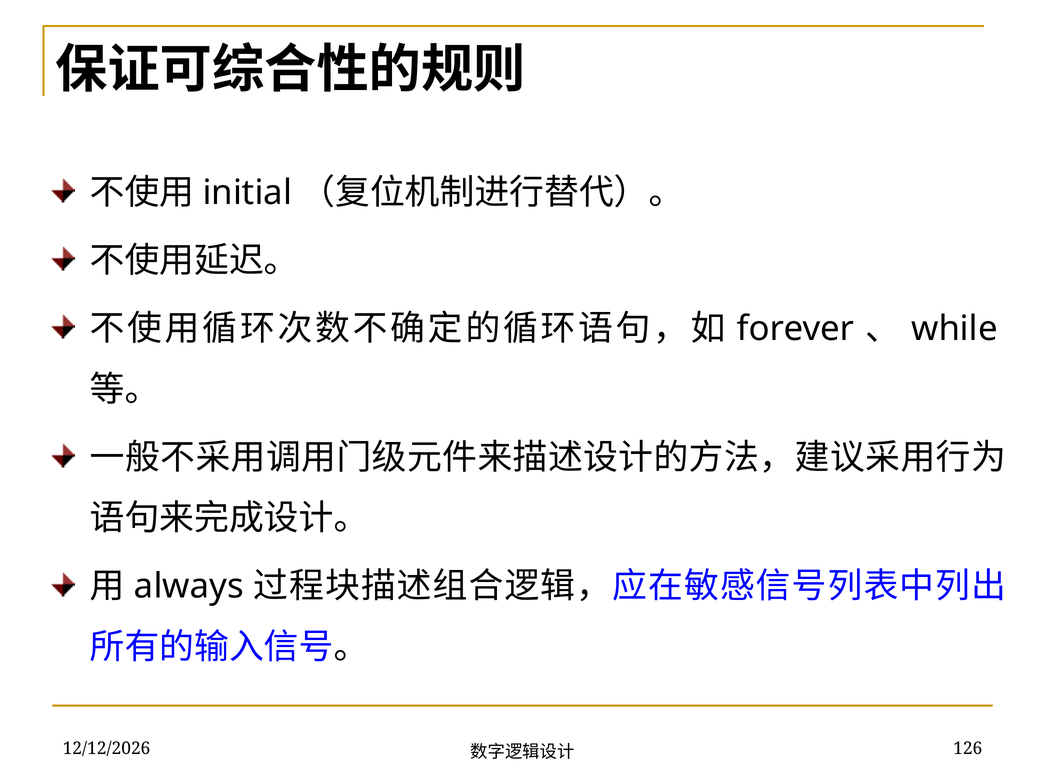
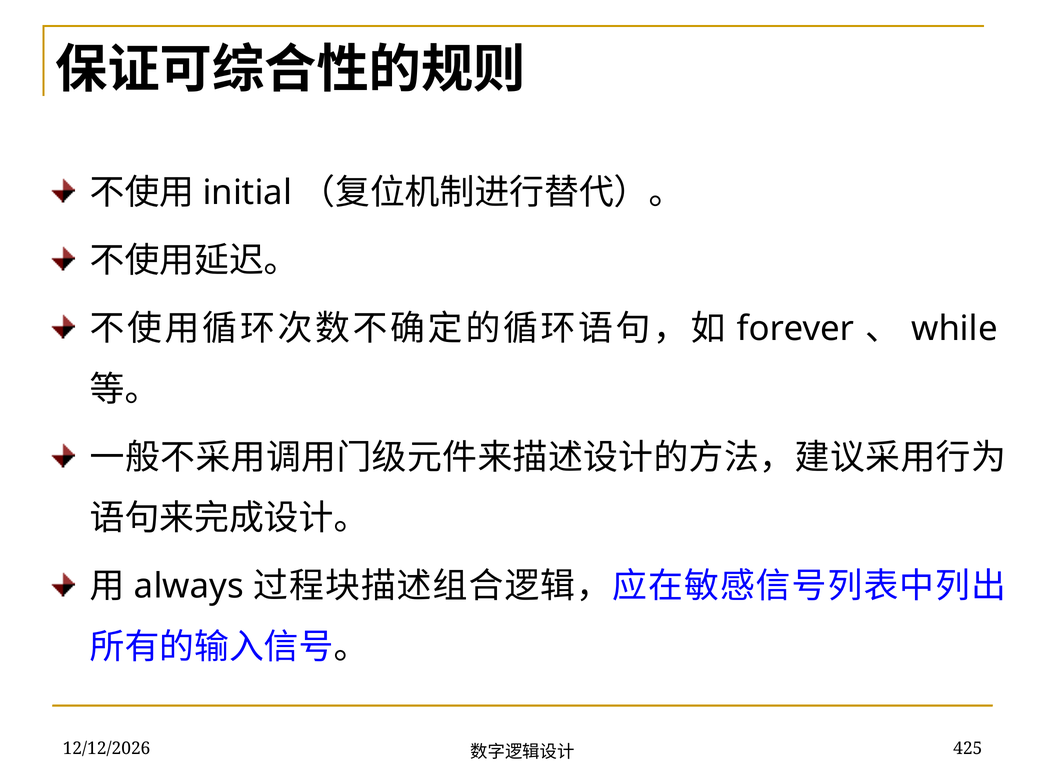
126: 126 -> 425 (968, 748)
